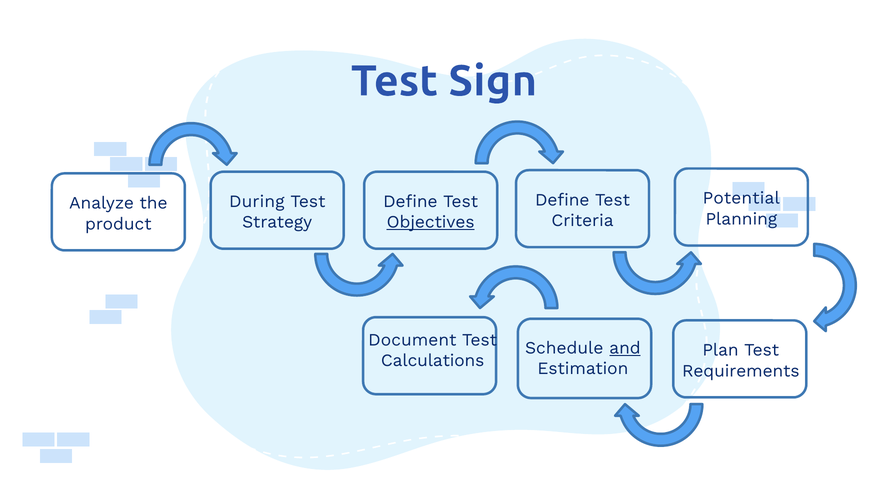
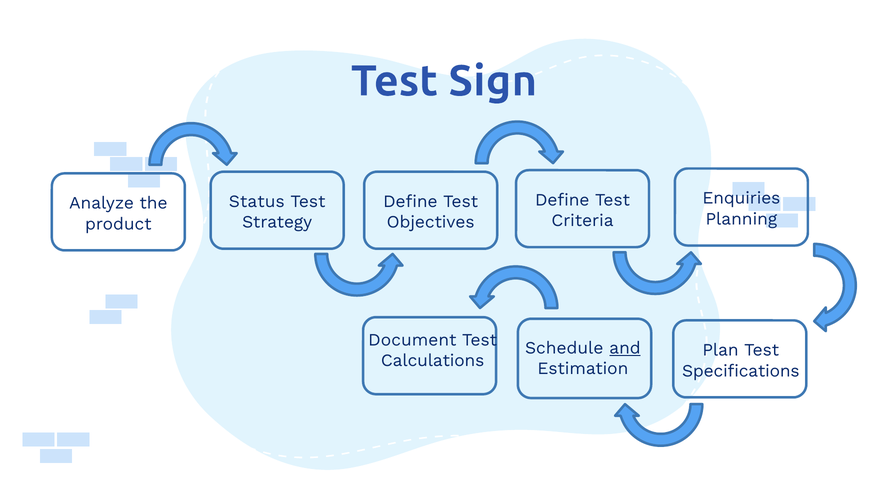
Potential: Potential -> Enquiries (741, 198)
During: During -> Status (257, 201)
Objectives underline: present -> none (431, 222)
Requirements: Requirements -> Specifications (741, 371)
